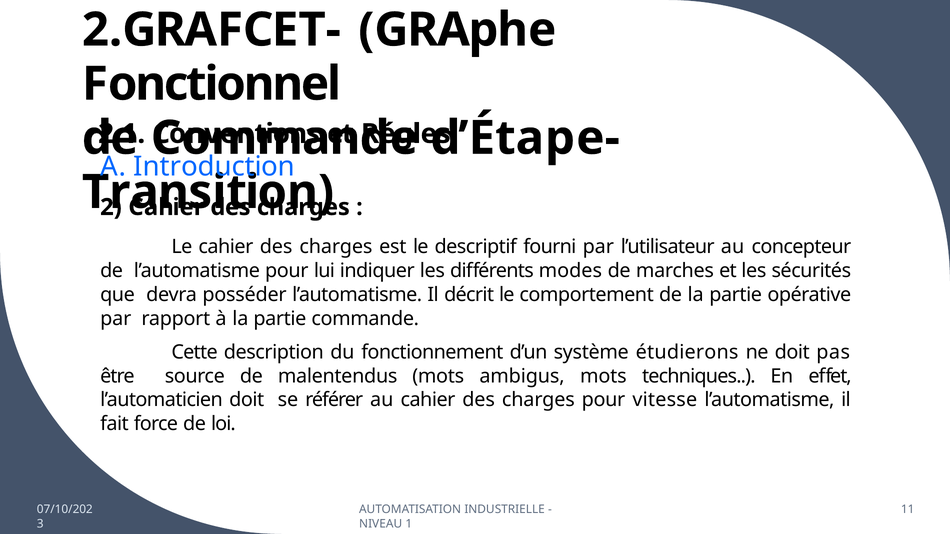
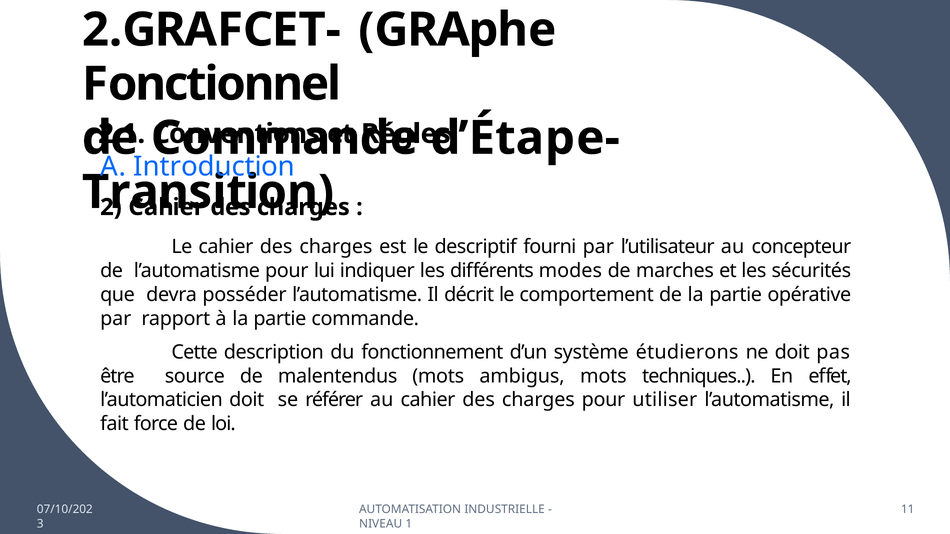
vitesse: vitesse -> utiliser (665, 400)
